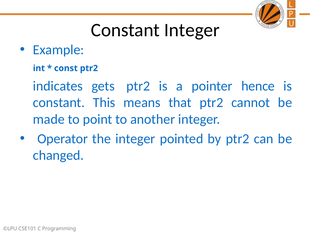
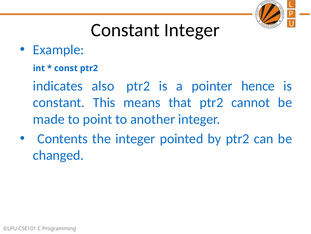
gets: gets -> also (103, 86)
Operator: Operator -> Contents (63, 138)
